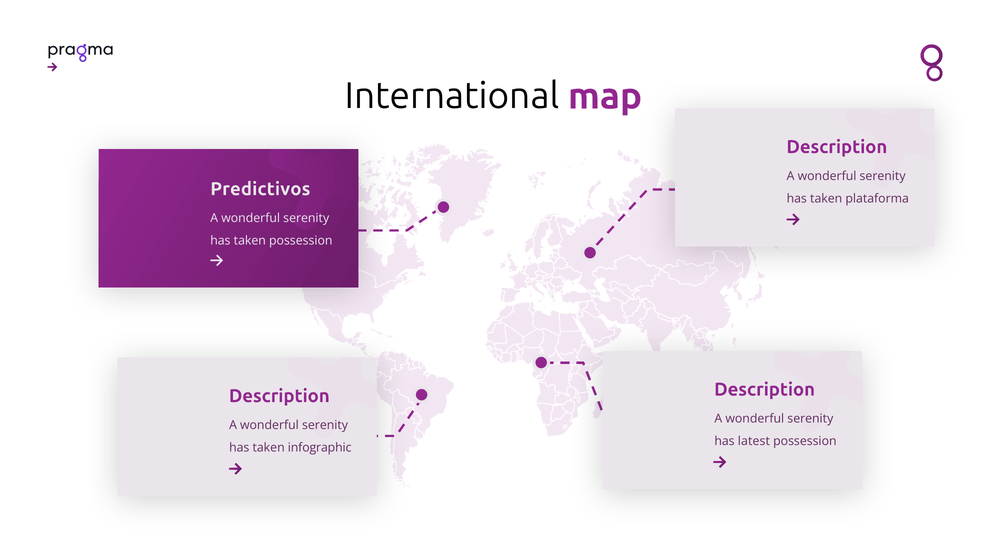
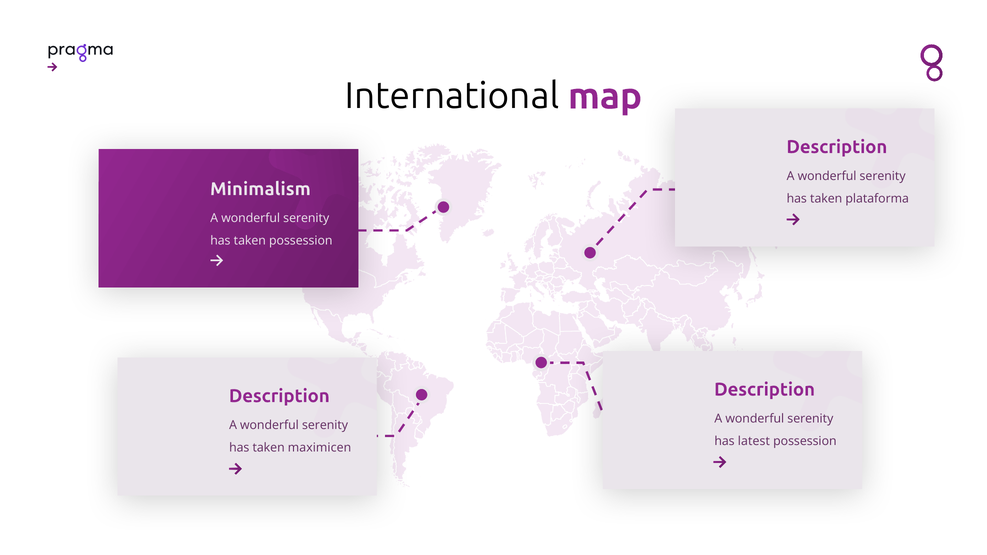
Predictivos: Predictivos -> Minimalism (260, 189)
infographic: infographic -> maximicen (320, 448)
